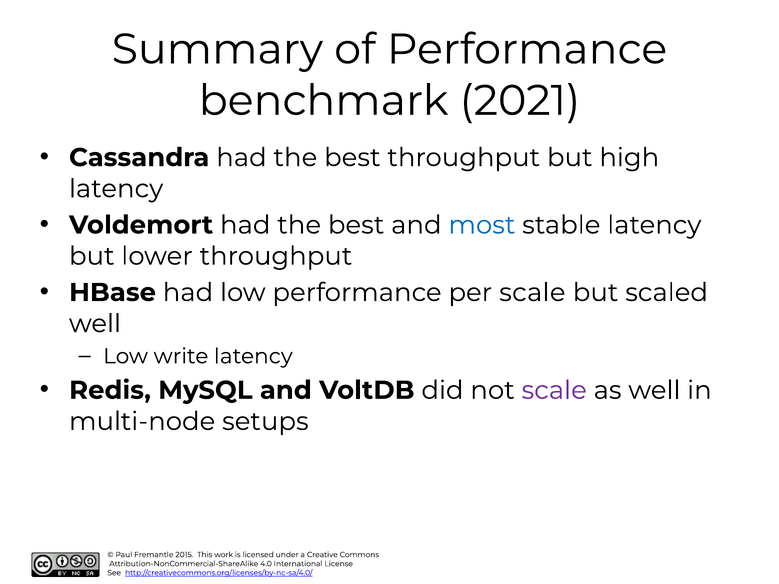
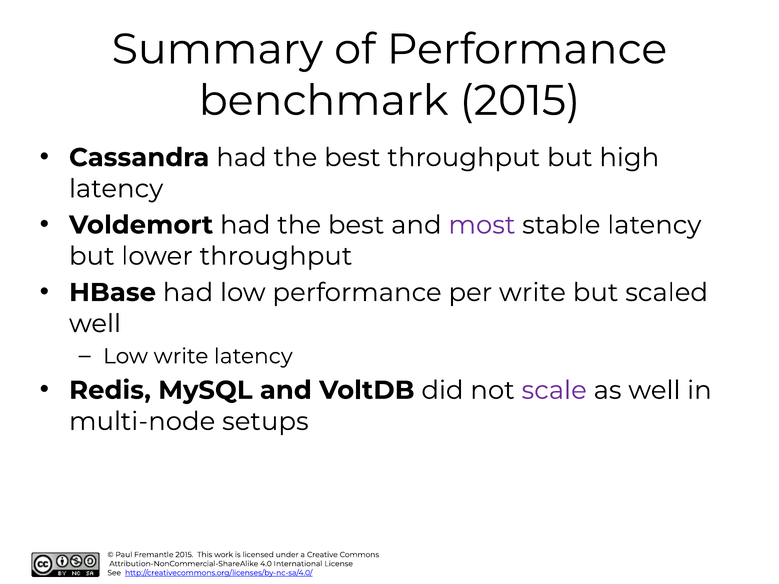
benchmark 2021: 2021 -> 2015 (520, 101)
most colour: blue -> purple (482, 225)
per scale: scale -> write (532, 293)
